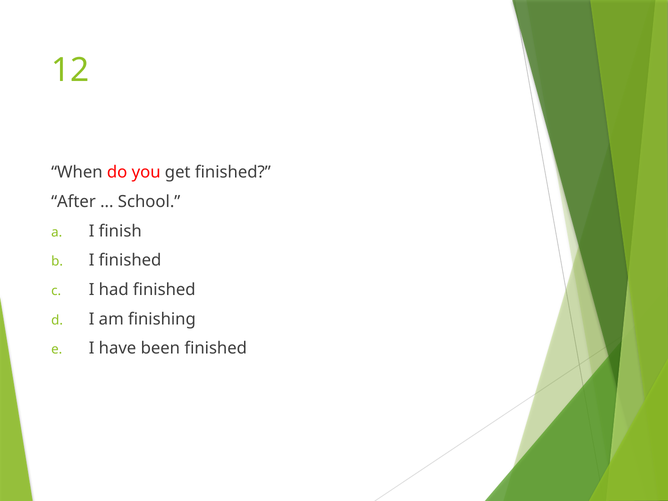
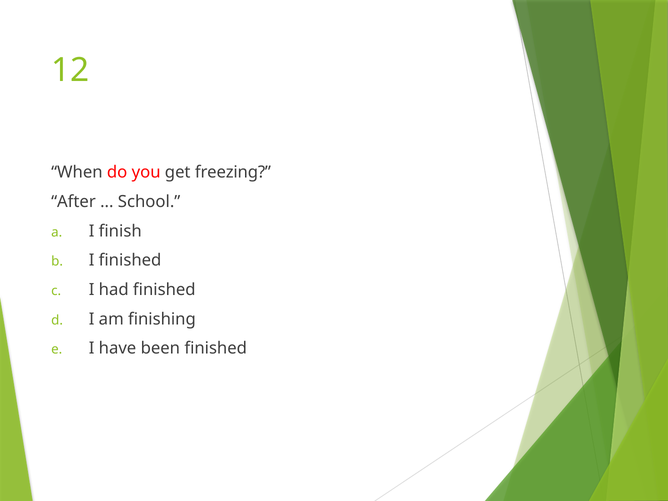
get finished: finished -> freezing (233, 172)
